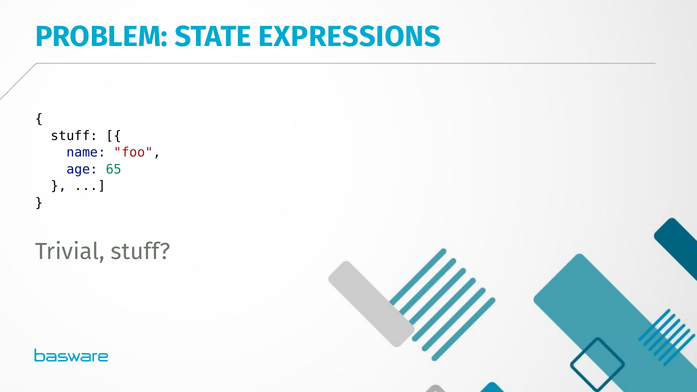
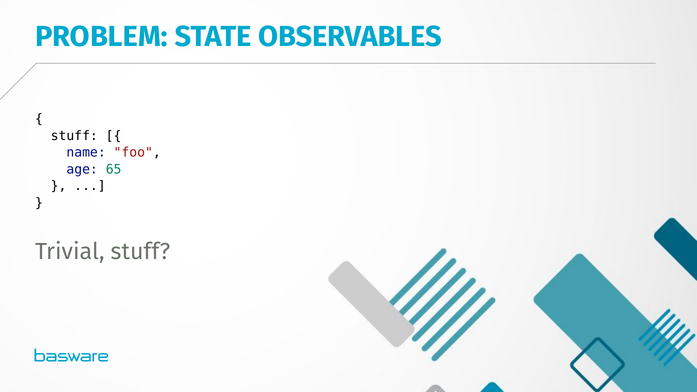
EXPRESSIONS: EXPRESSIONS -> OBSERVABLES (350, 37)
